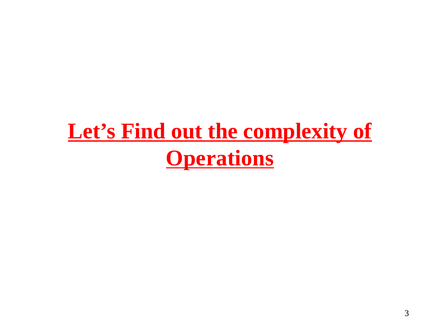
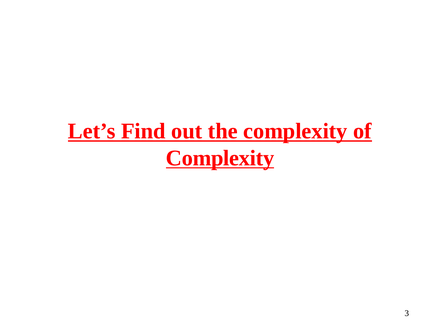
Operations: Operations -> Complexity (220, 158)
